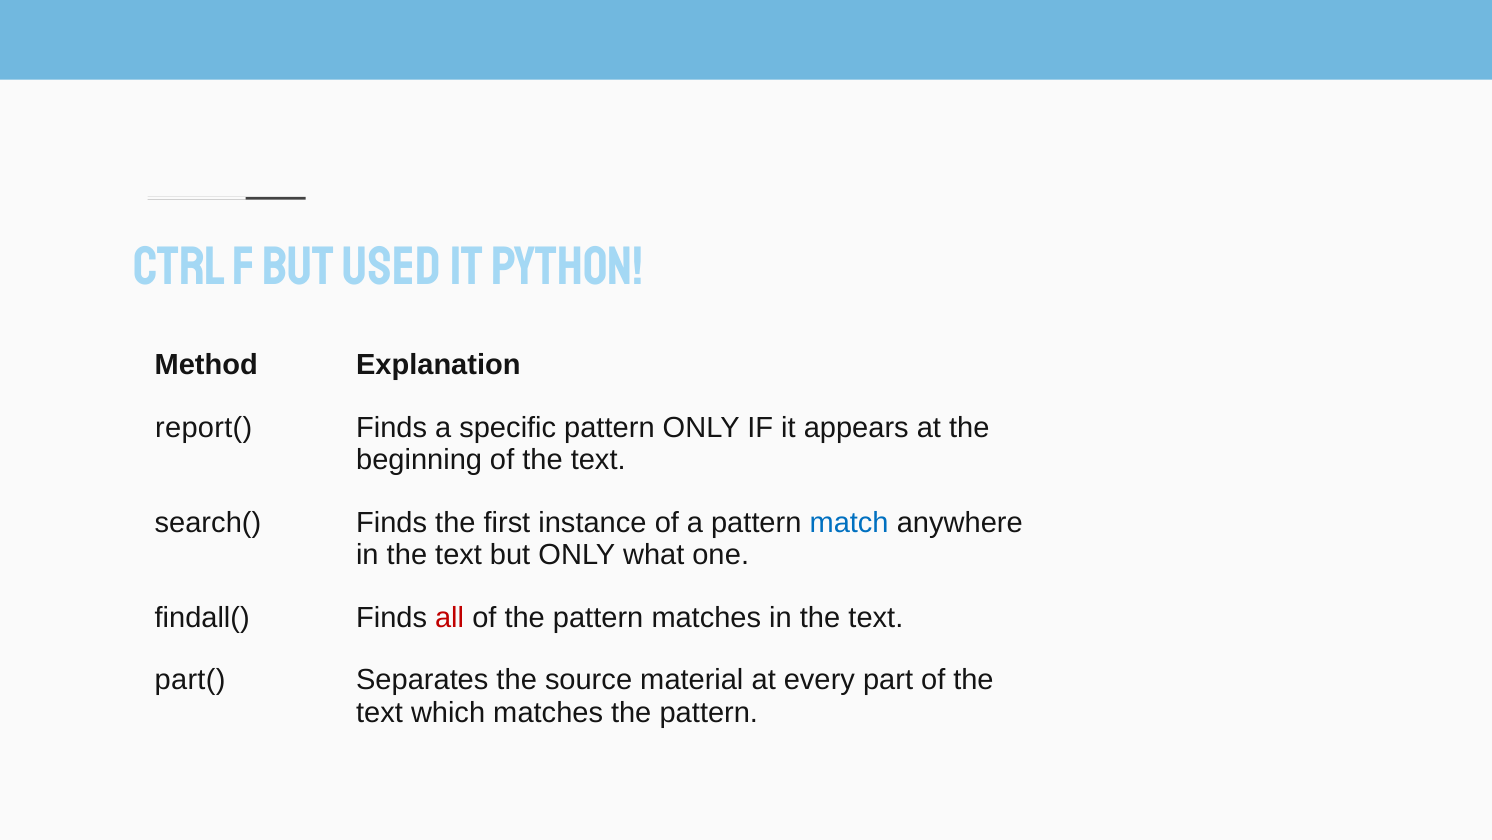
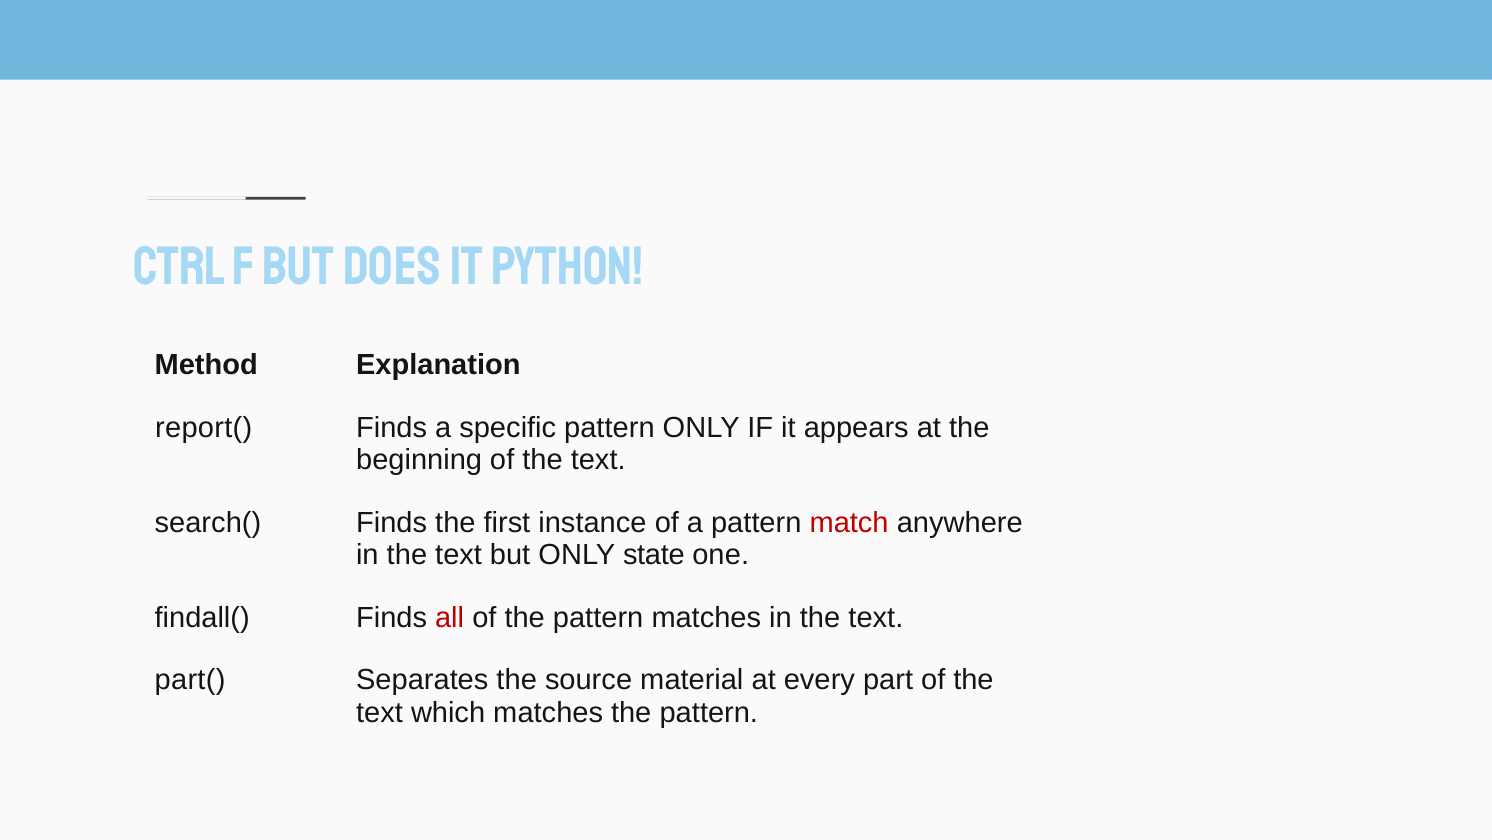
used: used -> does (392, 266)
match colour: blue -> red (849, 522)
what: what -> state (654, 555)
